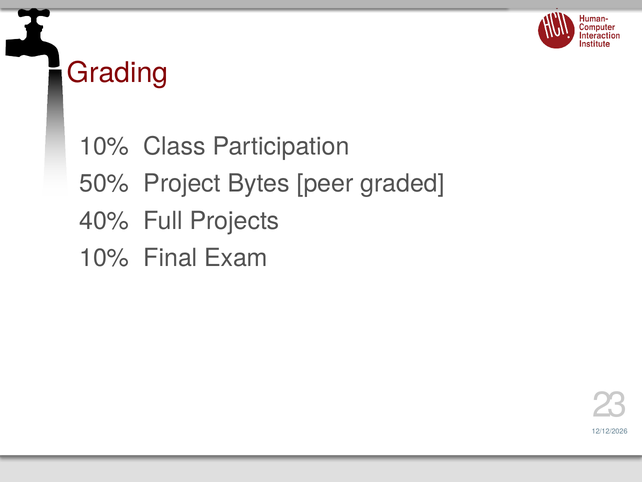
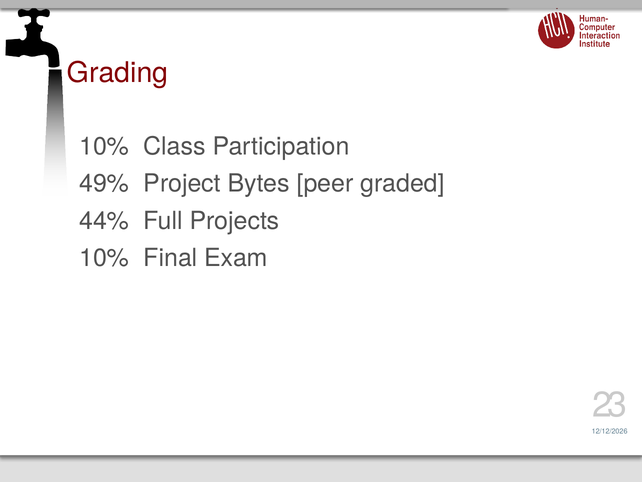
50%: 50% -> 49% (104, 184)
40%: 40% -> 44% (104, 221)
